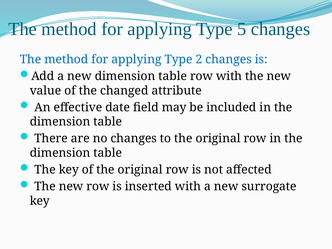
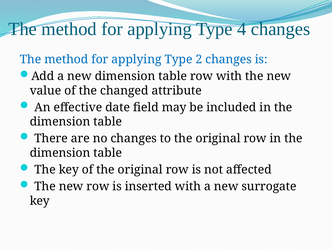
5: 5 -> 4 (242, 29)
